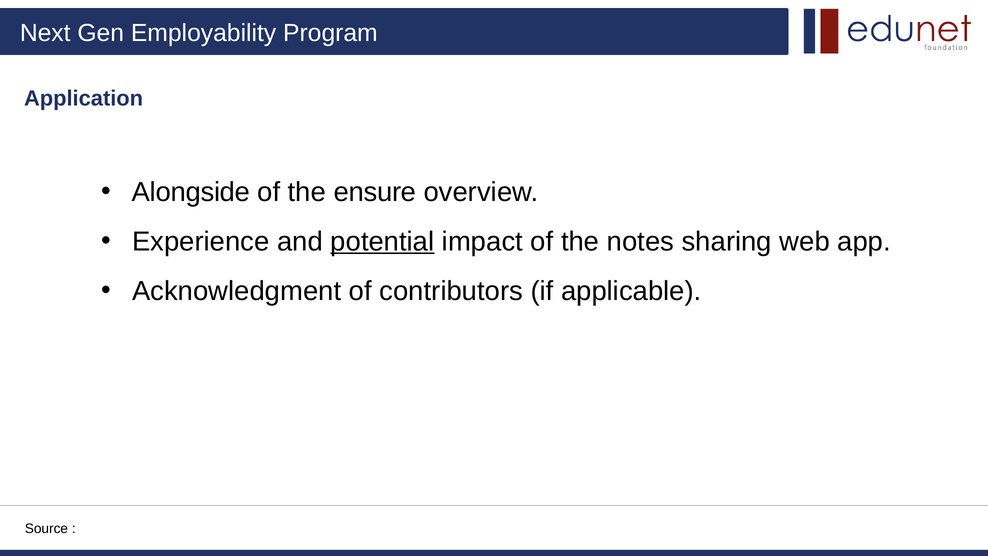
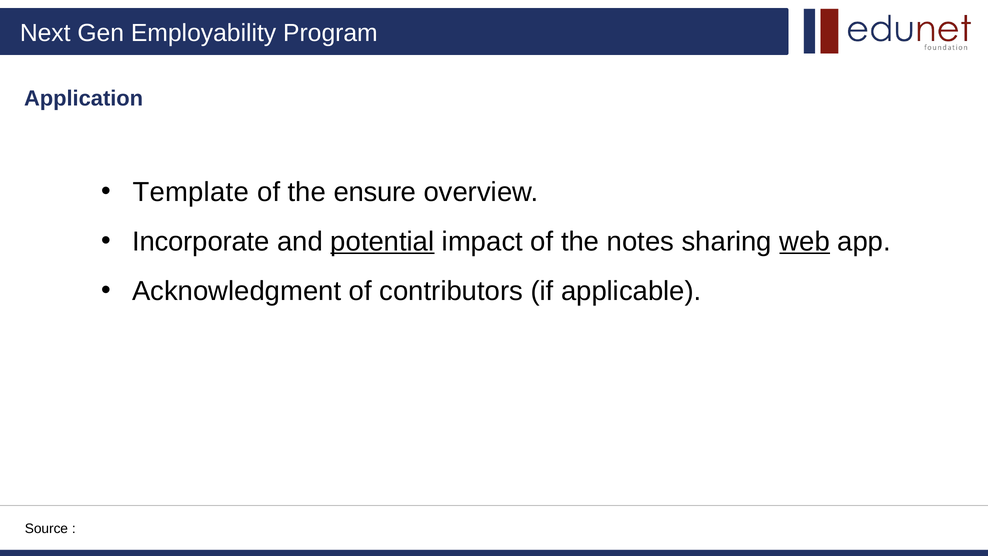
Alongside: Alongside -> Template (191, 192)
Experience: Experience -> Incorporate (201, 241)
web underline: none -> present (805, 241)
